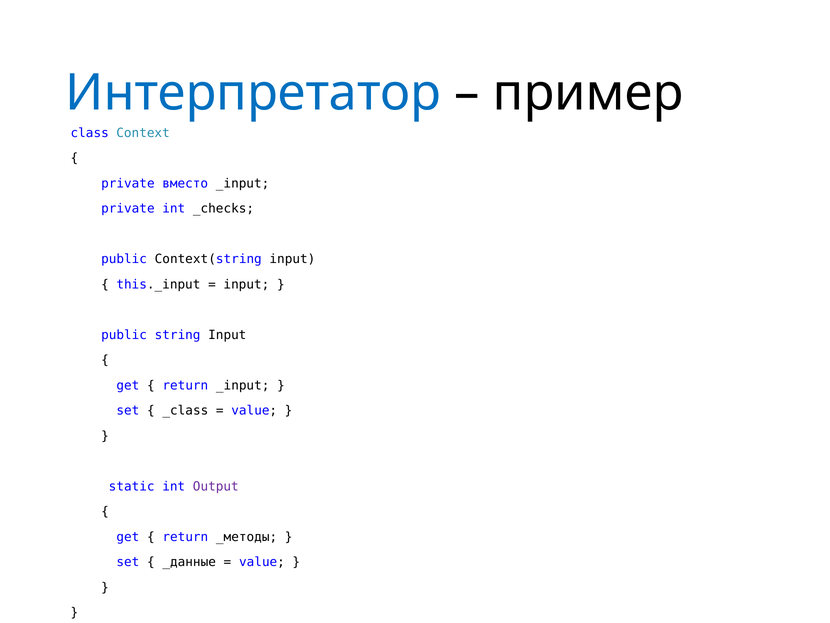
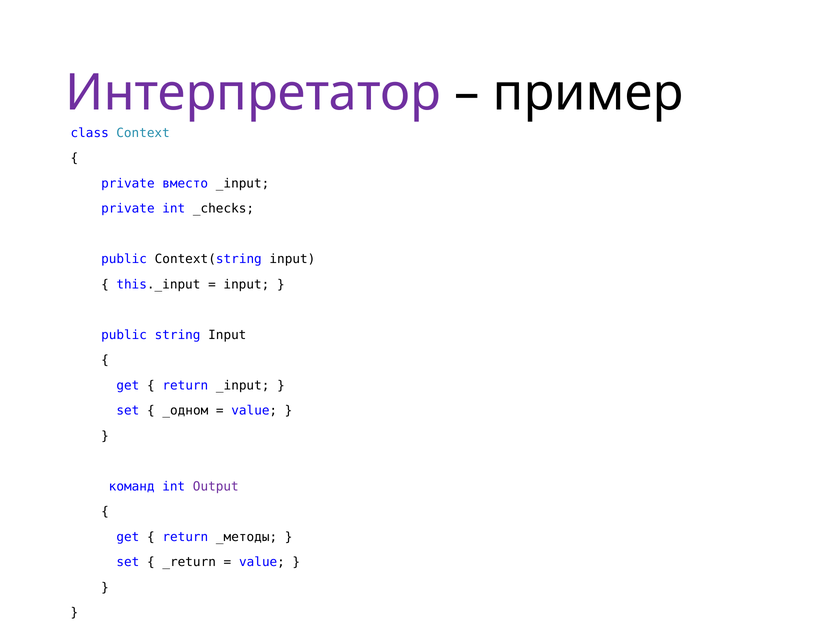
Интерпретатор colour: blue -> purple (253, 93)
_class: _class -> _одном (185, 410)
static: static -> команд (132, 486)
_данные: _данные -> _return (189, 562)
